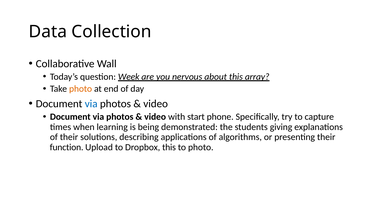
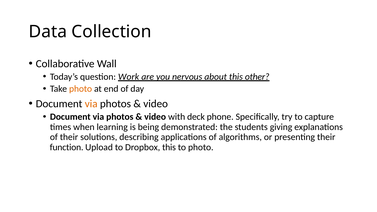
Week: Week -> Work (129, 77)
array: array -> other (257, 77)
via colour: blue -> orange (91, 104)
start: start -> deck (196, 117)
